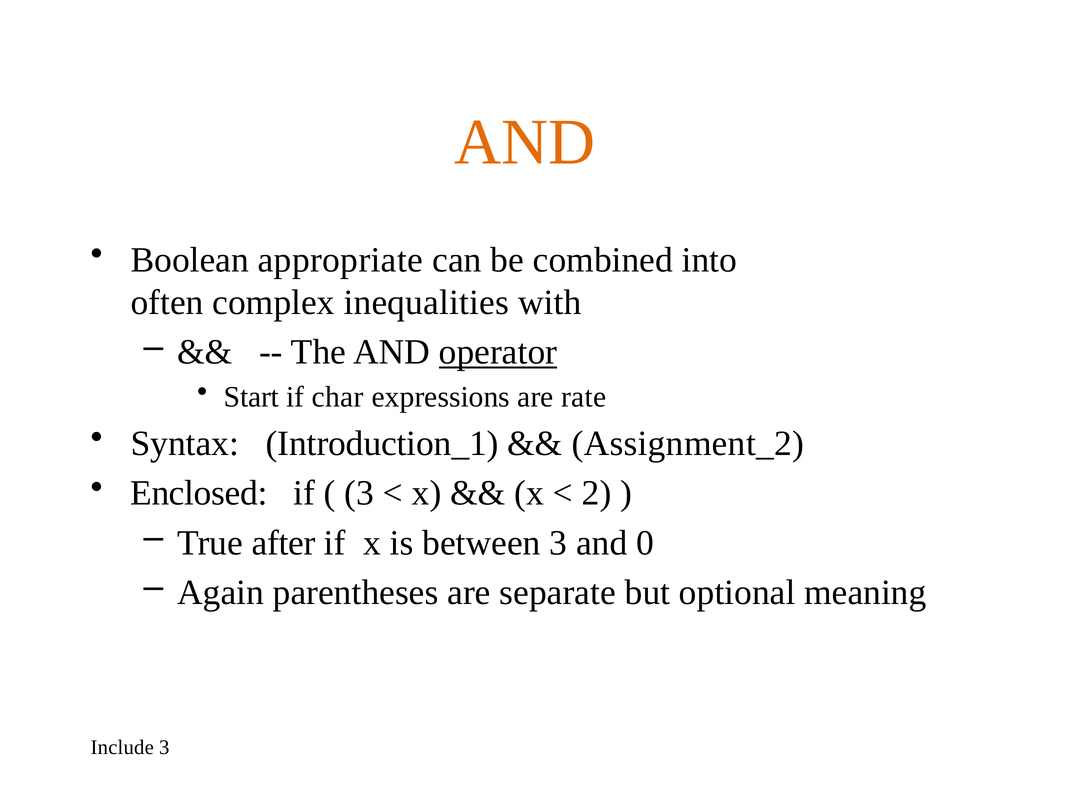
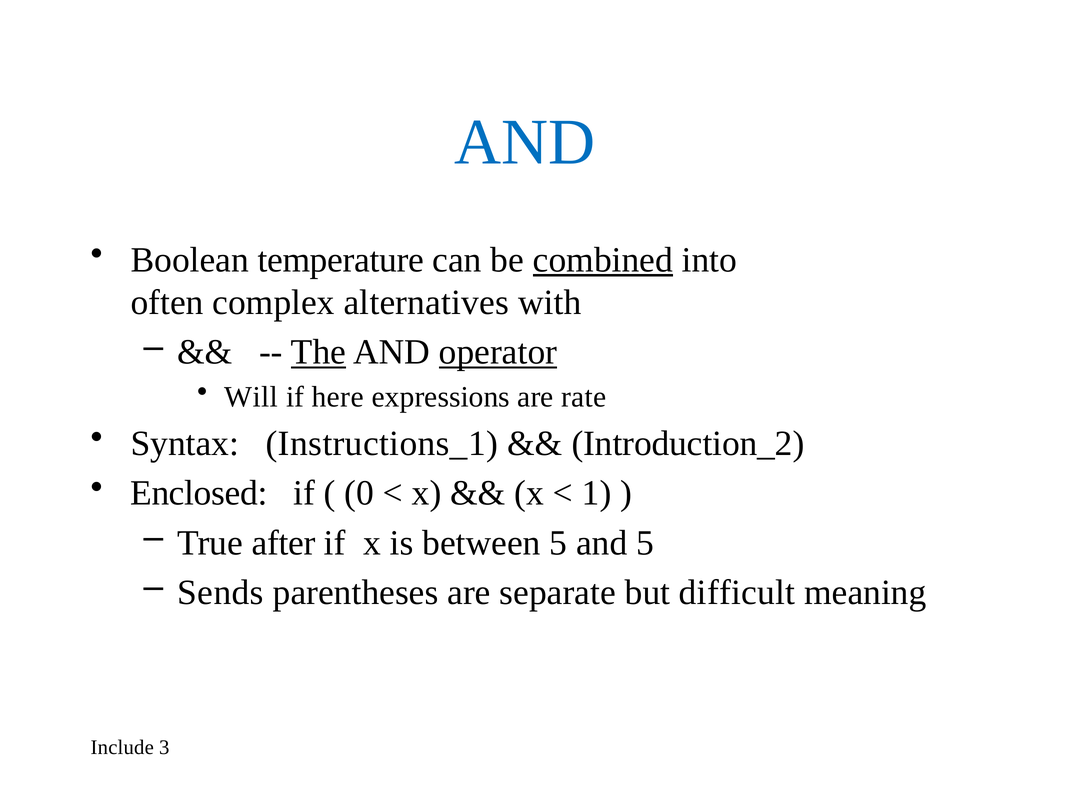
AND colour: orange -> blue (525, 142)
appropriate: appropriate -> temperature (341, 260)
combined underline: none -> present (603, 260)
inequalities: inequalities -> alternatives (426, 303)
The underline: none -> present (318, 352)
Start: Start -> Will (251, 397)
char: char -> here (338, 397)
Introduction_1: Introduction_1 -> Instructions_1 (382, 444)
Assignment_2: Assignment_2 -> Introduction_2 (688, 444)
3: 3 -> 0 (359, 493)
2: 2 -> 1 (597, 493)
between 3: 3 -> 5 (558, 543)
and 0: 0 -> 5 (645, 543)
Again: Again -> Sends (220, 593)
optional: optional -> difficult (737, 593)
